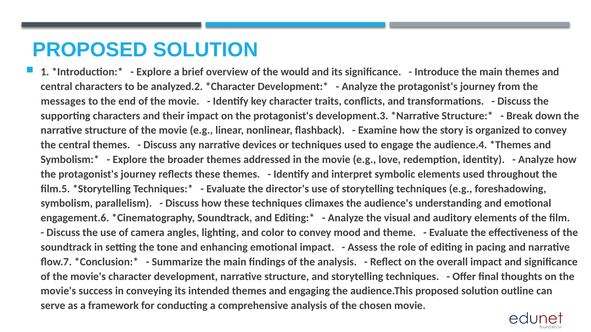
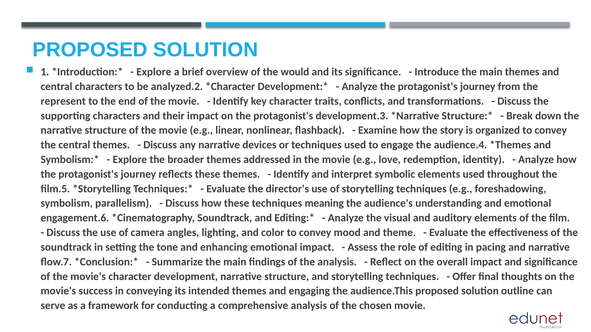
messages: messages -> represent (63, 101)
climaxes: climaxes -> meaning (324, 204)
